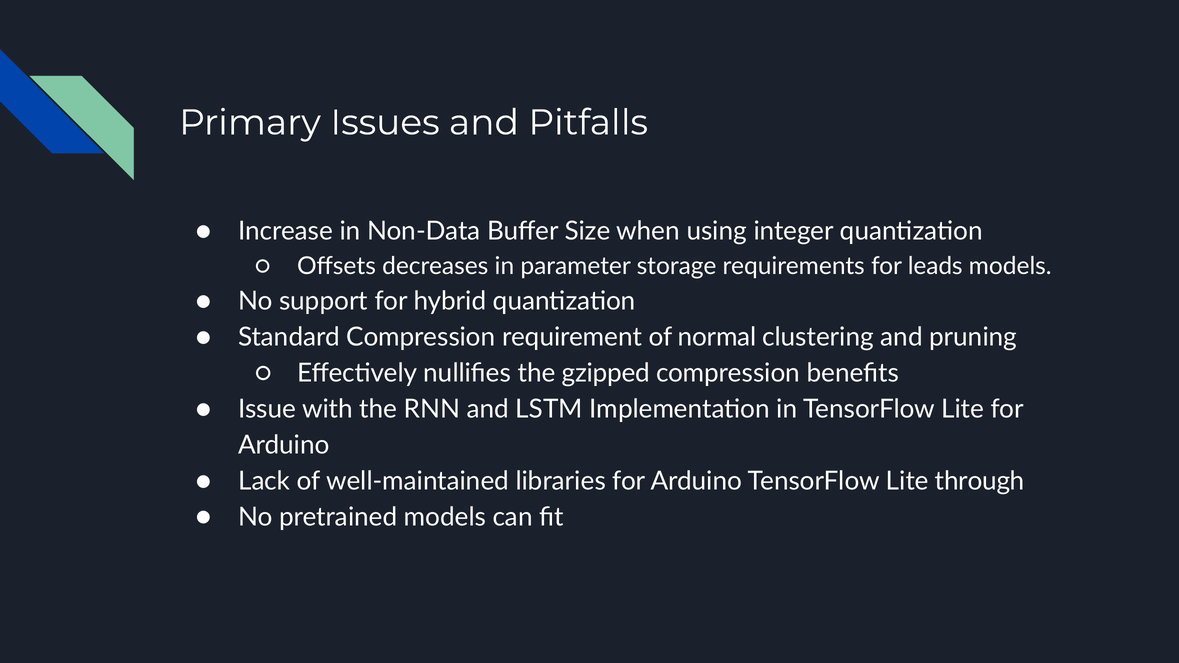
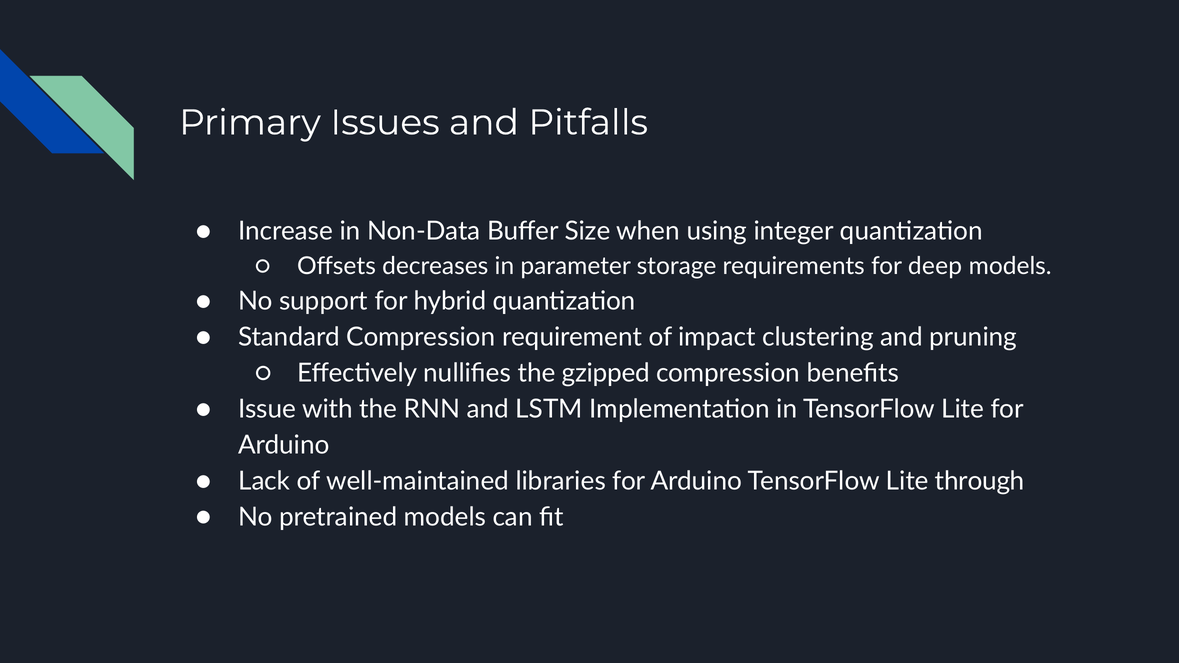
leads: leads -> deep (935, 266)
normal: normal -> impact (717, 337)
